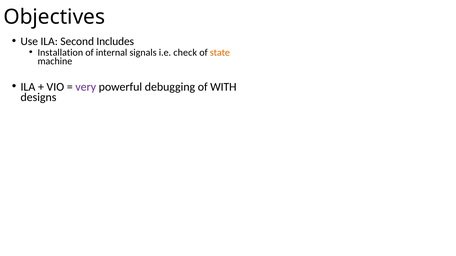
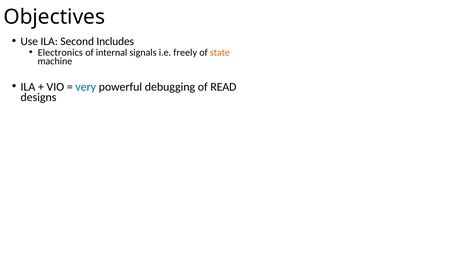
Installation: Installation -> Electronics (60, 53)
check: check -> freely (185, 53)
very colour: purple -> blue (86, 87)
WITH: WITH -> READ (223, 87)
